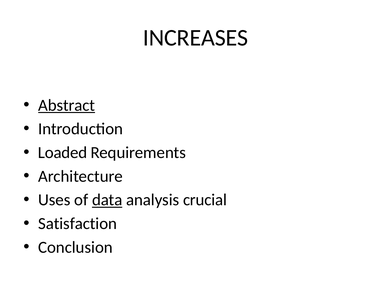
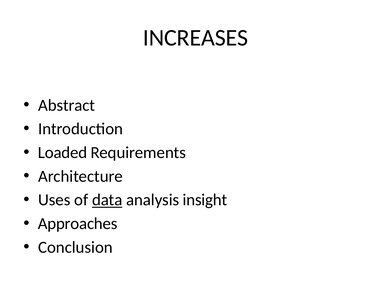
Abstract underline: present -> none (67, 105)
crucial: crucial -> insight (205, 200)
Satisfaction: Satisfaction -> Approaches (78, 224)
